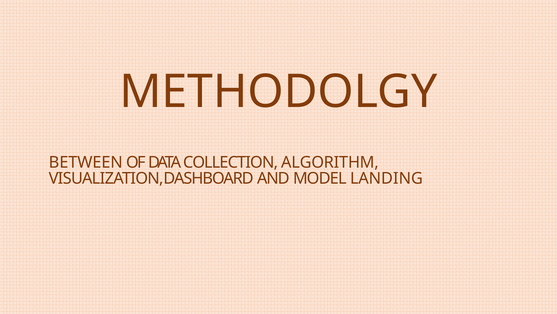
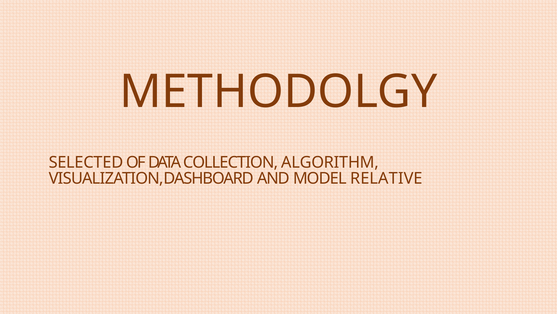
BETWEEN: BETWEEN -> SELECTED (86, 162)
LANDING: LANDING -> RELATIVE (386, 178)
